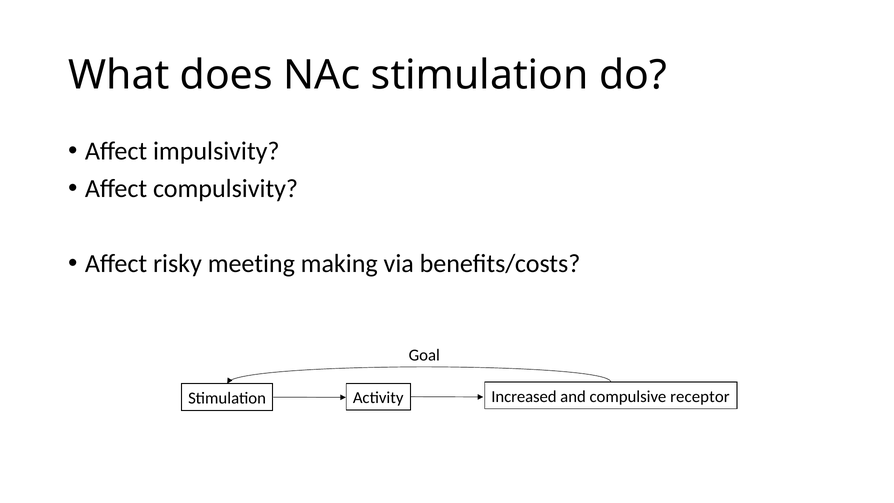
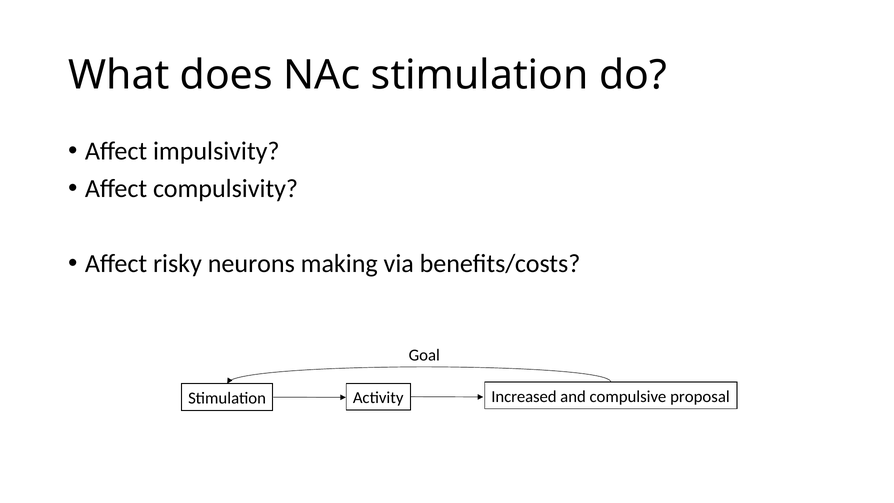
meeting: meeting -> neurons (251, 264)
receptor: receptor -> proposal (700, 396)
